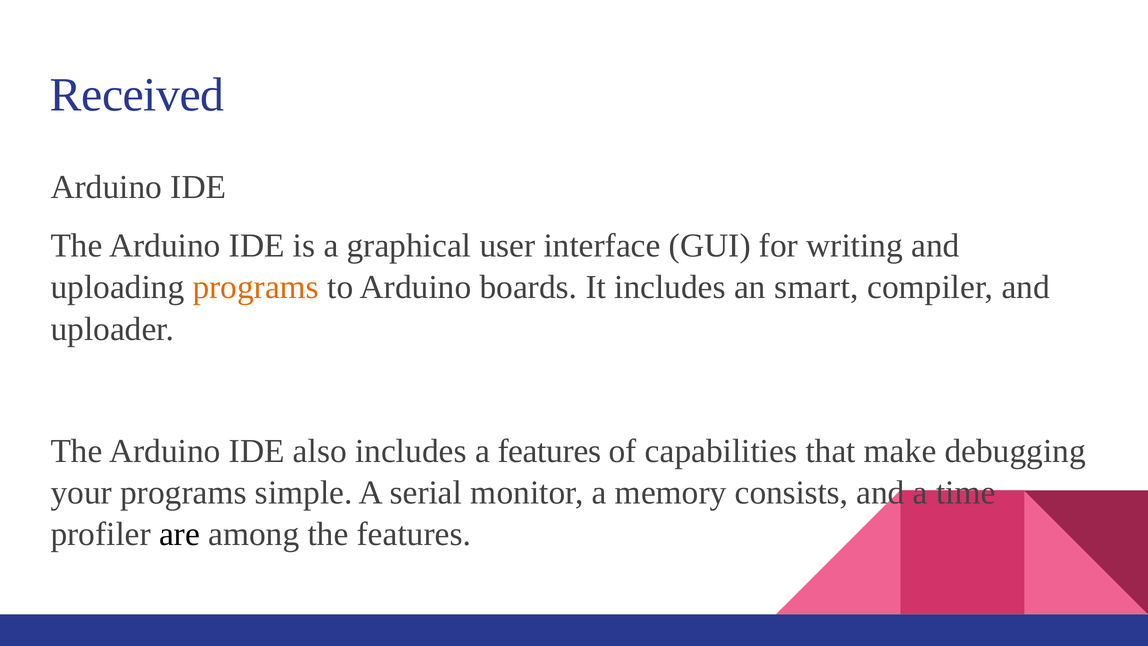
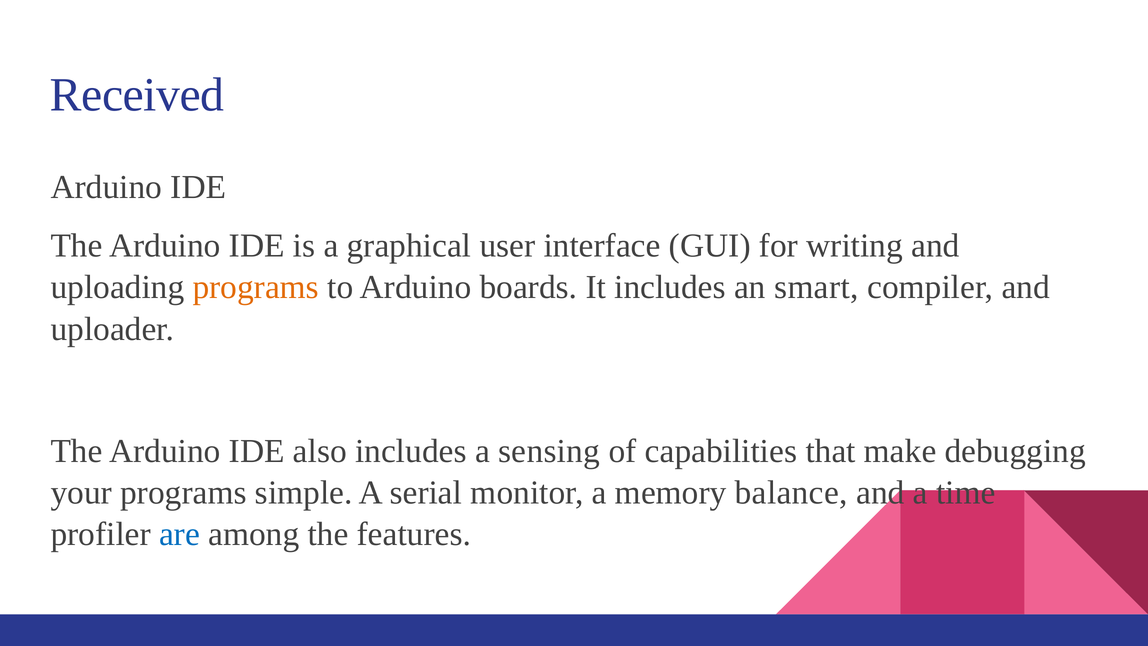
a features: features -> sensing (549, 451)
consists: consists -> balance (791, 493)
are colour: black -> blue (180, 534)
